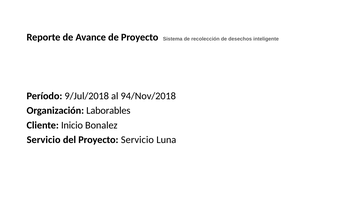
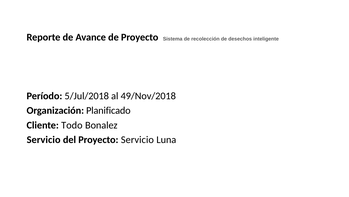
9/Jul/2018: 9/Jul/2018 -> 5/Jul/2018 (87, 96)
94/Nov/2018: 94/Nov/2018 -> 49/Nov/2018 (148, 96)
Laborables: Laborables -> Planificado (108, 110)
Inicio: Inicio -> Todo (72, 125)
